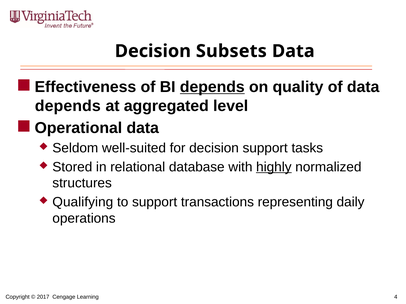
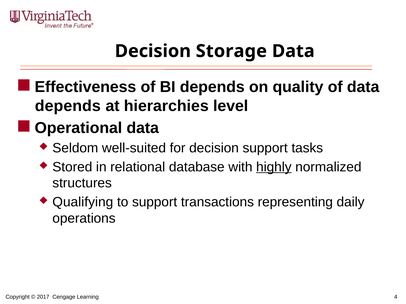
Subsets: Subsets -> Storage (231, 51)
depends underline: present -> none (212, 87)
aggregated: aggregated -> hierarchies (166, 106)
